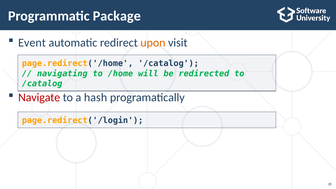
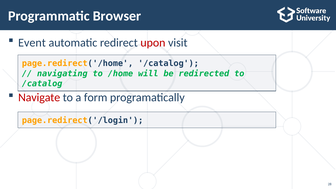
Package: Package -> Browser (117, 16)
upon colour: orange -> red (153, 43)
hash: hash -> form (96, 98)
